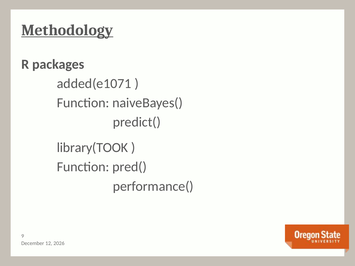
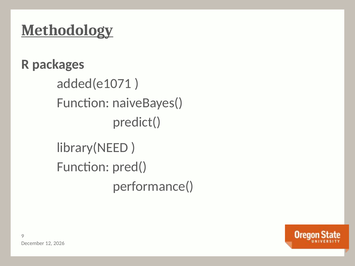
library(TOOK: library(TOOK -> library(NEED (92, 148)
